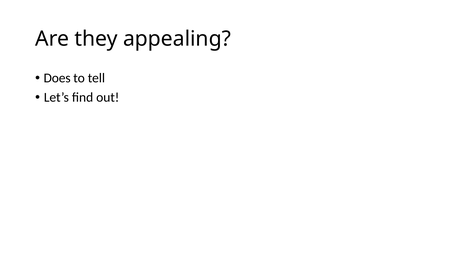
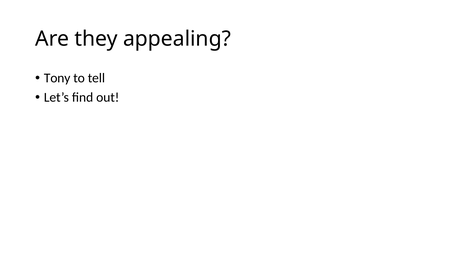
Does: Does -> Tony (57, 78)
